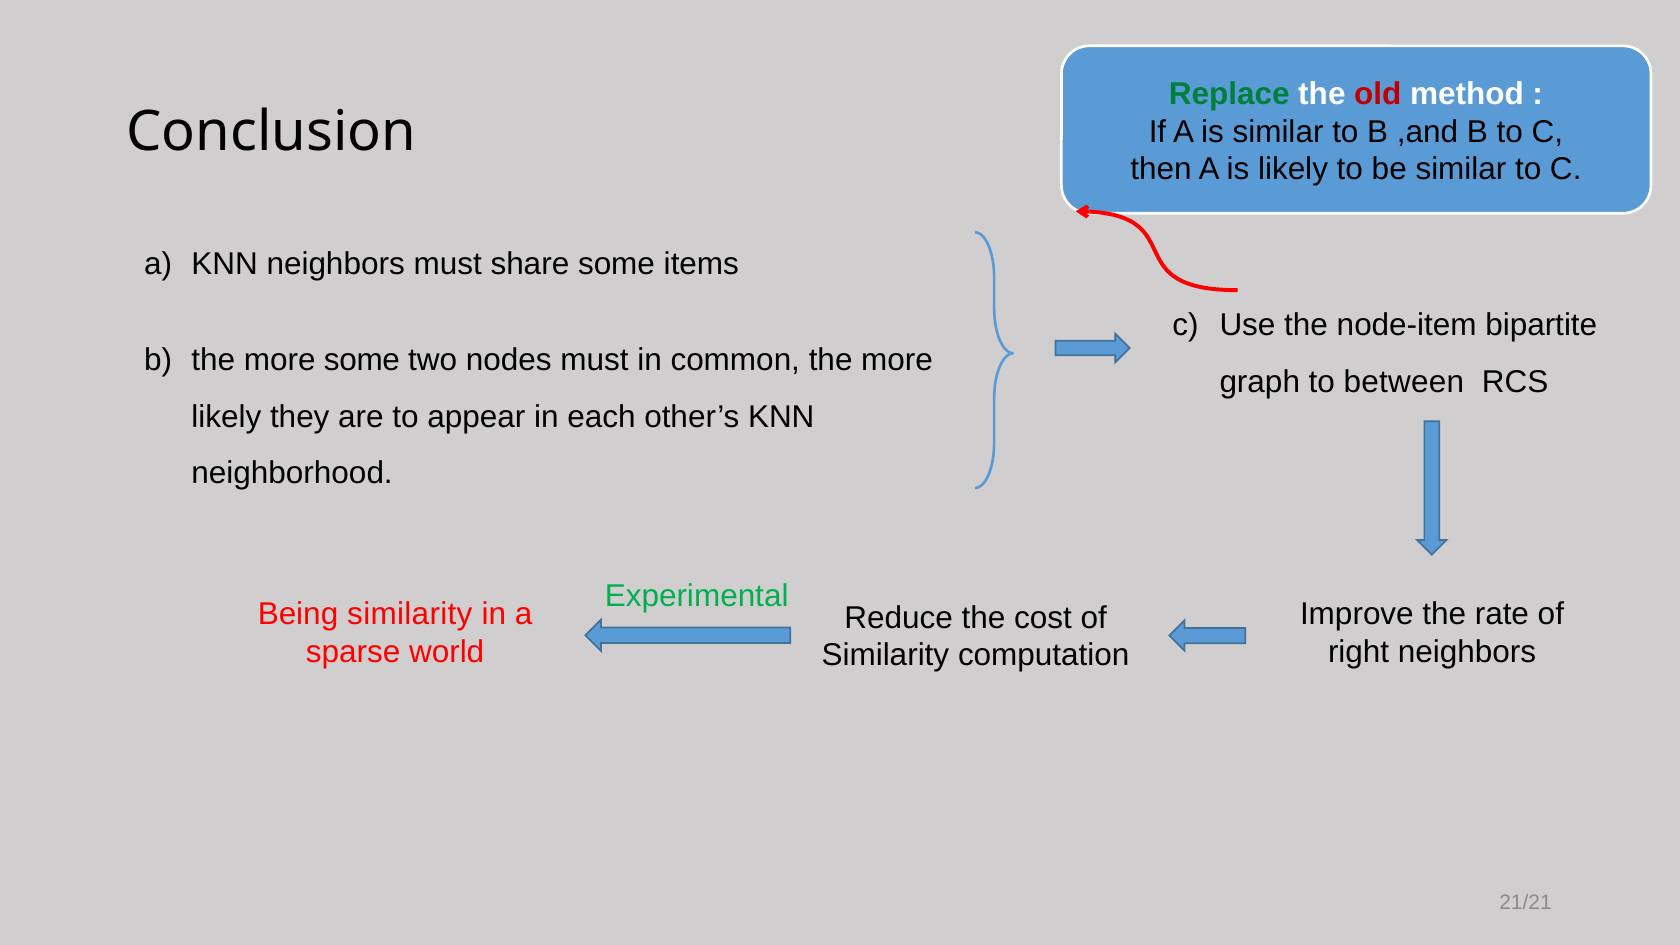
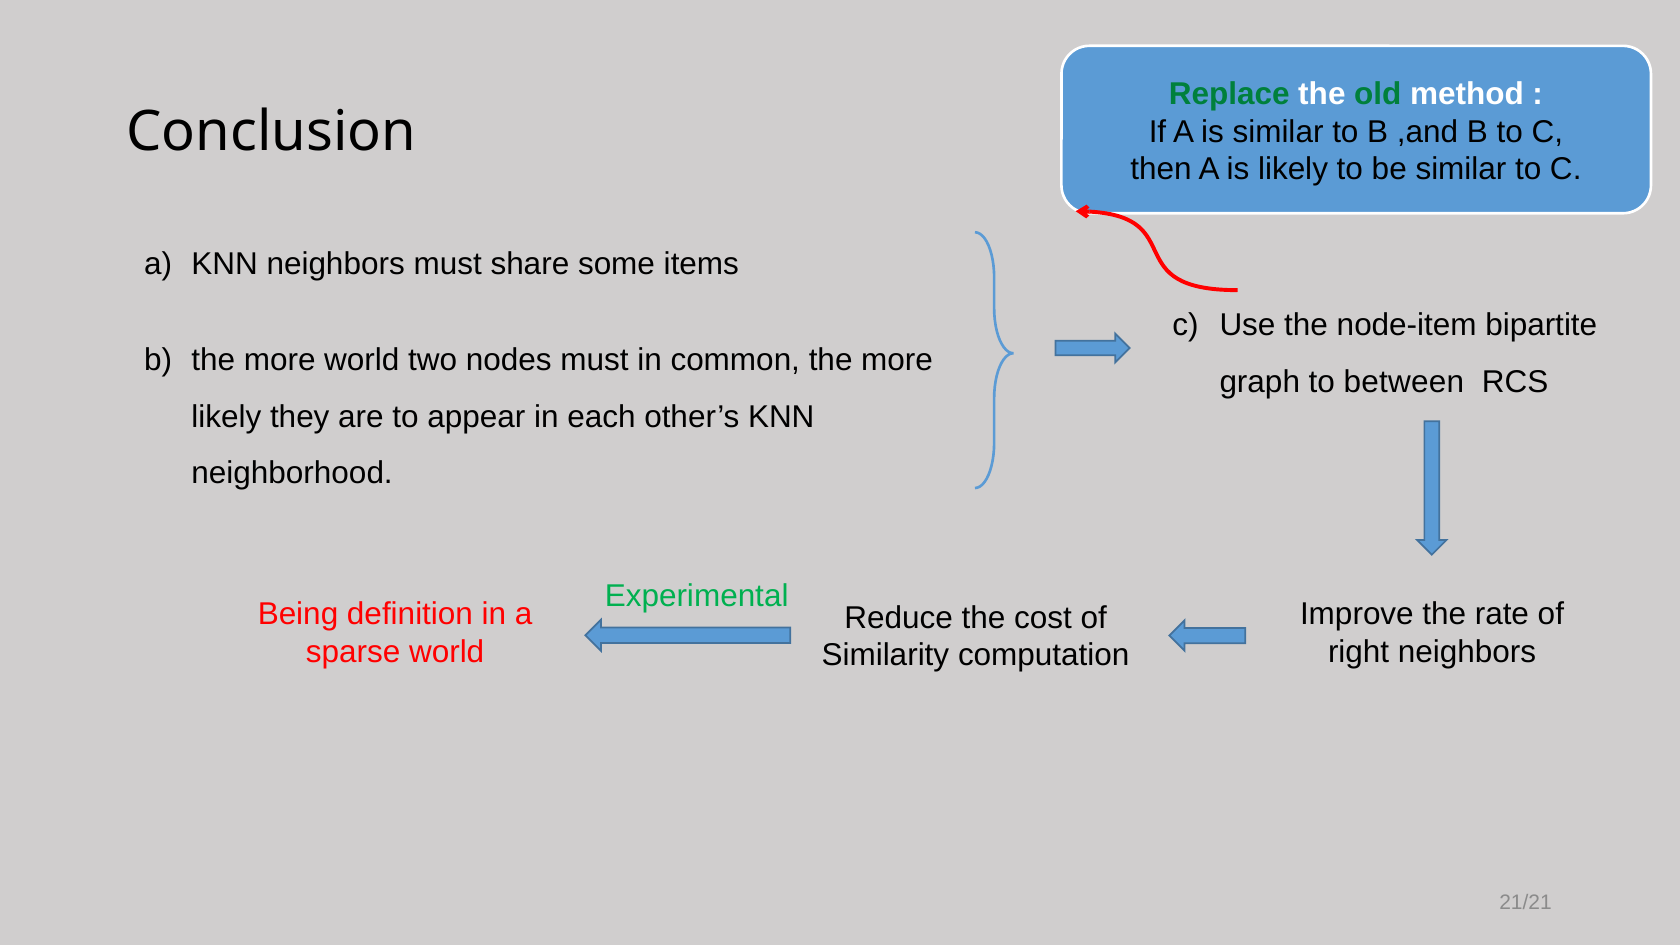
old colour: red -> green (1378, 94)
more some: some -> world (362, 360)
Being similarity: similarity -> definition (410, 614)
